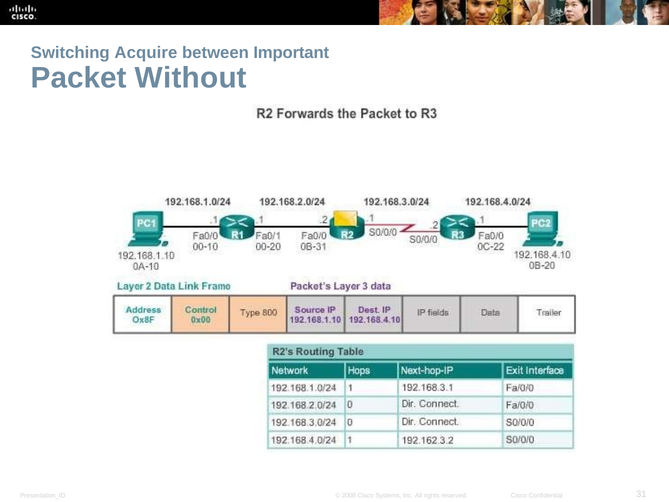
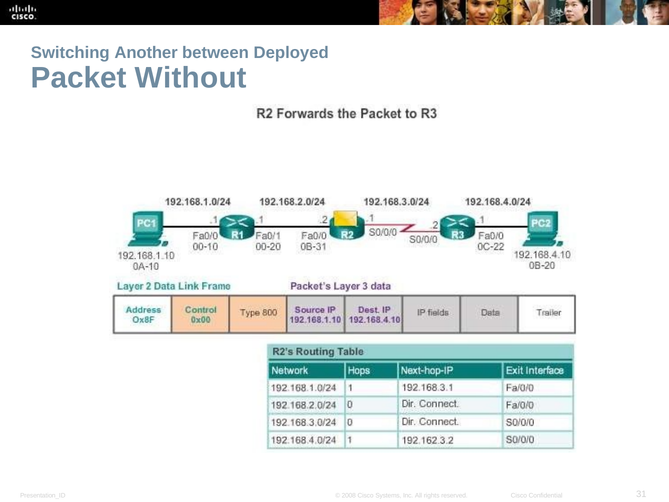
Acquire: Acquire -> Another (146, 53)
Important: Important -> Deployed (291, 53)
